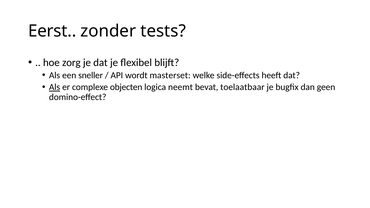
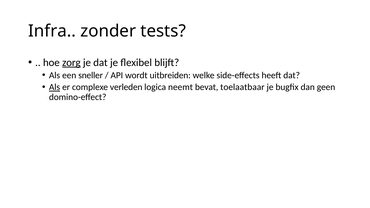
Eerst: Eerst -> Infra (52, 31)
zorg underline: none -> present (71, 63)
masterset: masterset -> uitbreiden (170, 75)
objecten: objecten -> verleden (126, 87)
